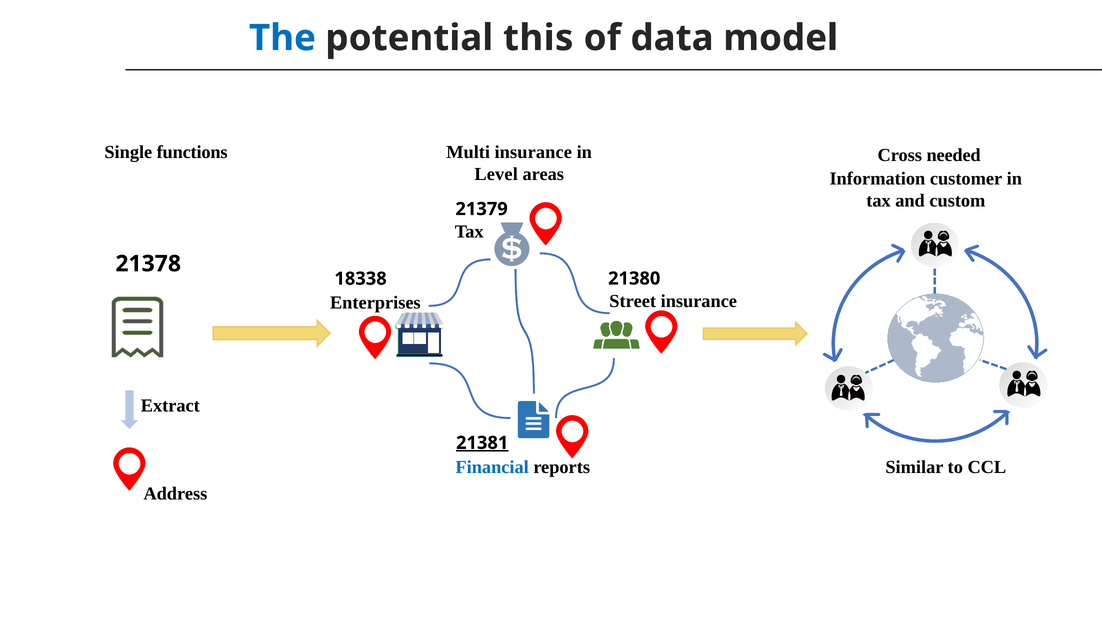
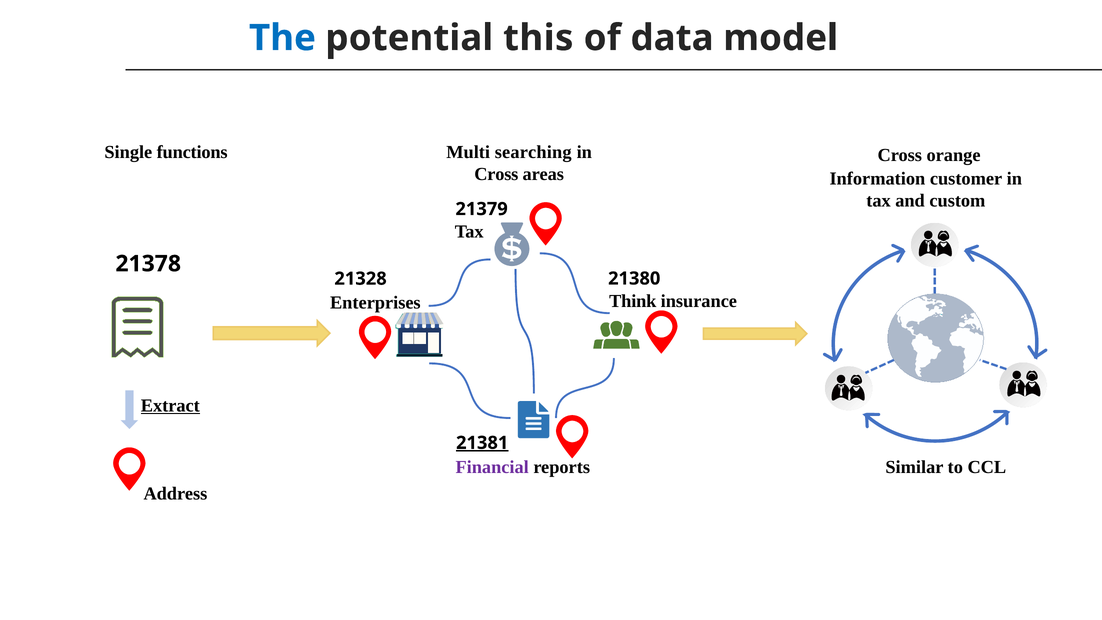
Multi insurance: insurance -> searching (533, 152)
needed: needed -> orange (954, 155)
Level: Level -> Cross (496, 174)
18338: 18338 -> 21328 (361, 279)
Street: Street -> Think (633, 301)
Extract underline: none -> present (170, 405)
Financial colour: blue -> purple (492, 467)
